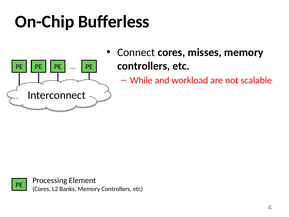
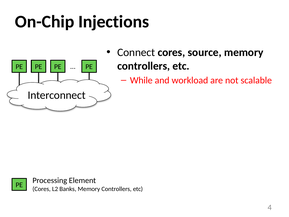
Bufferless: Bufferless -> Injections (114, 22)
misses: misses -> source (205, 52)
